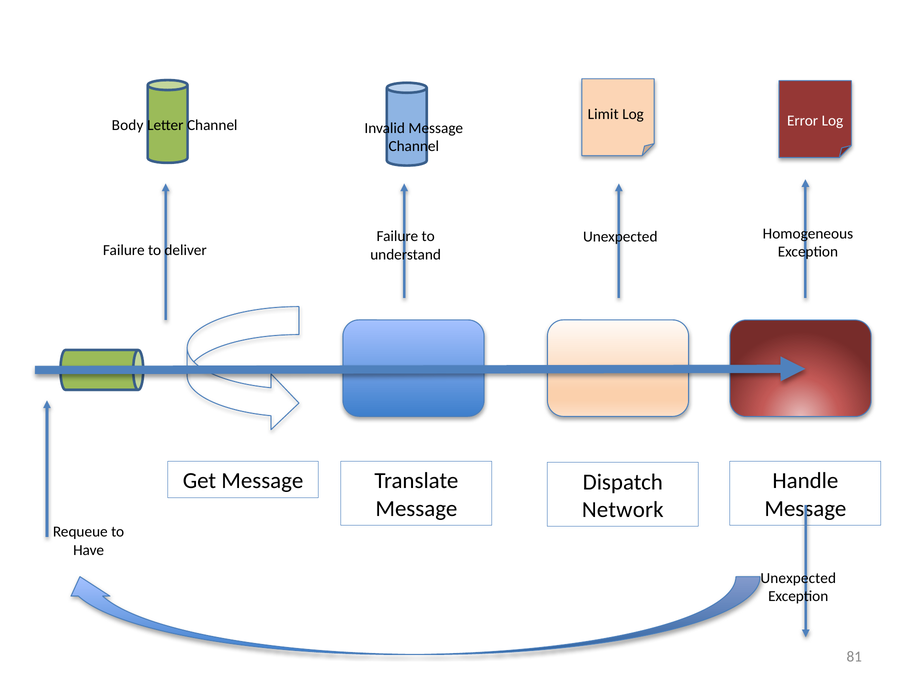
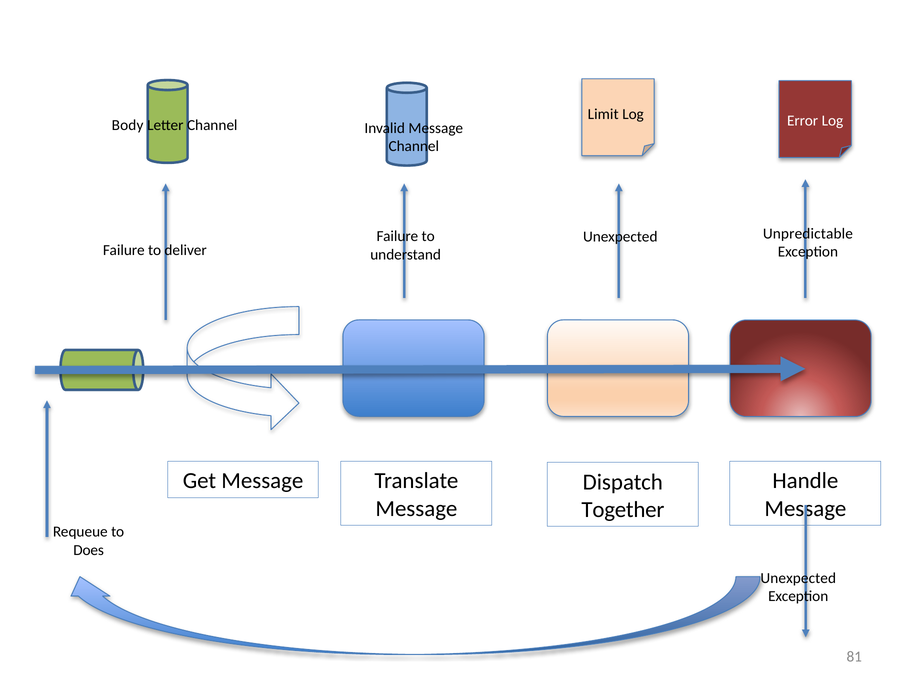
Homogeneous: Homogeneous -> Unpredictable (808, 233)
Network: Network -> Together (623, 509)
Have: Have -> Does (89, 550)
